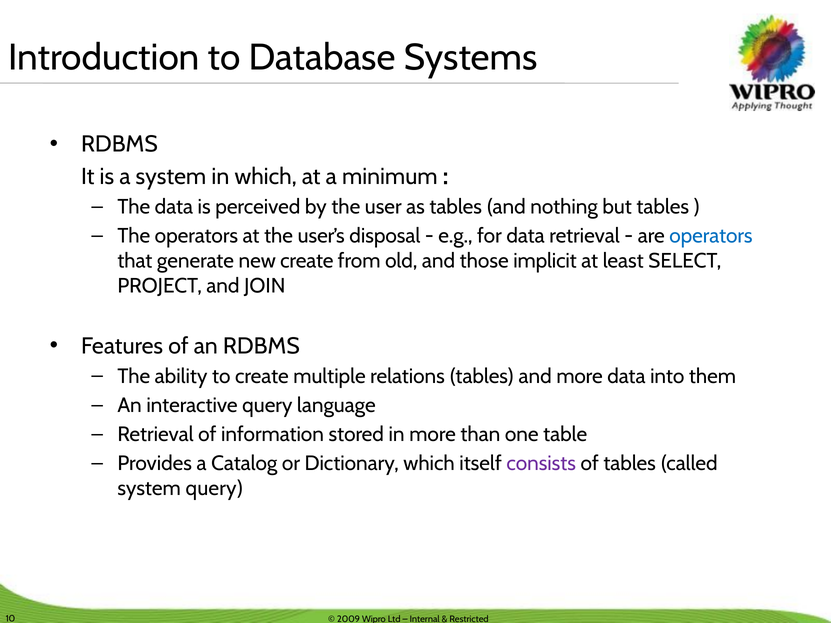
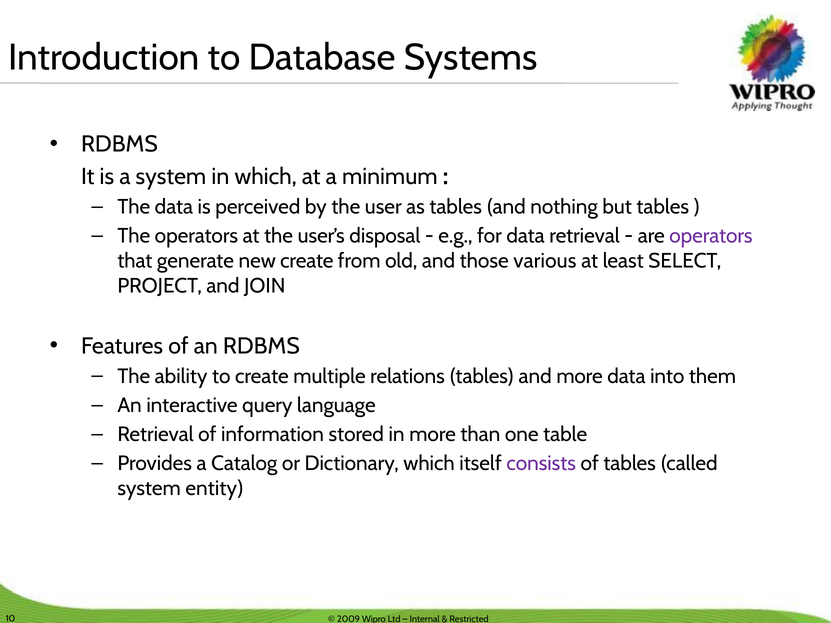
operators colour: blue -> purple (711, 236)
implicit: implicit -> various (545, 261)
system query: query -> entity (215, 489)
